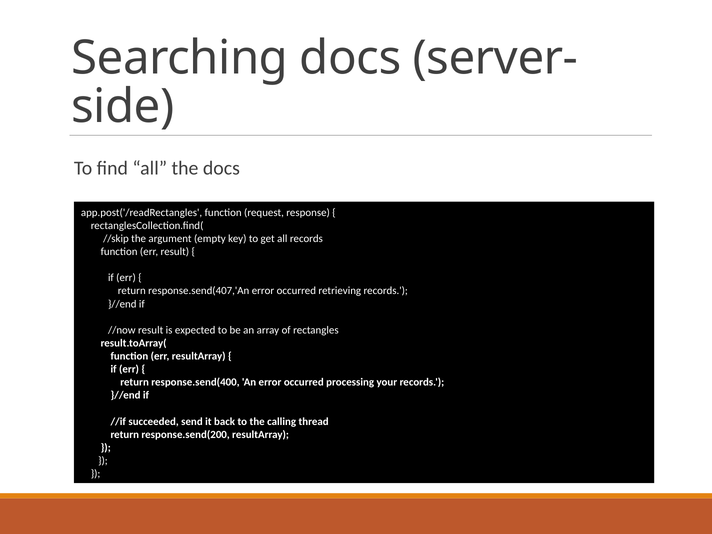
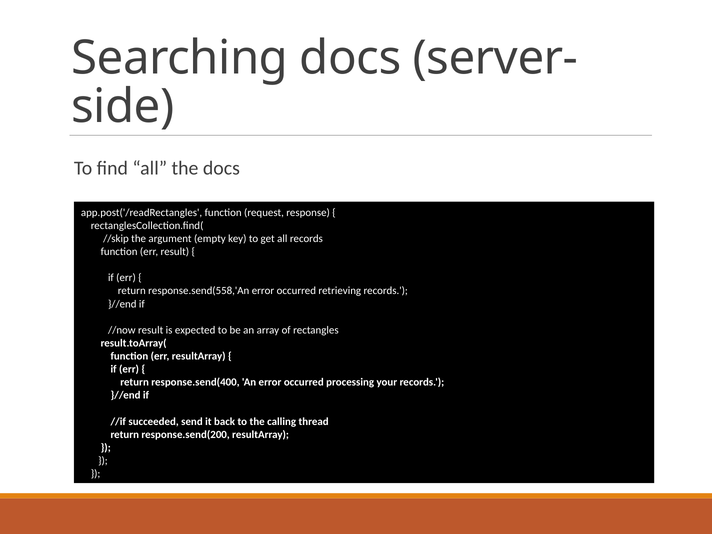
response.send(407,'An: response.send(407,'An -> response.send(558,'An (199, 291)
